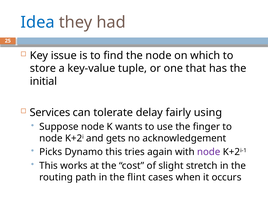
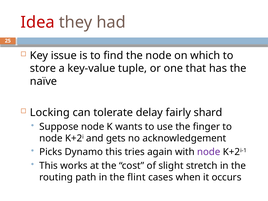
Idea colour: blue -> red (38, 22)
initial: initial -> naïve (44, 81)
Services: Services -> Locking (50, 112)
using: using -> shard (208, 112)
